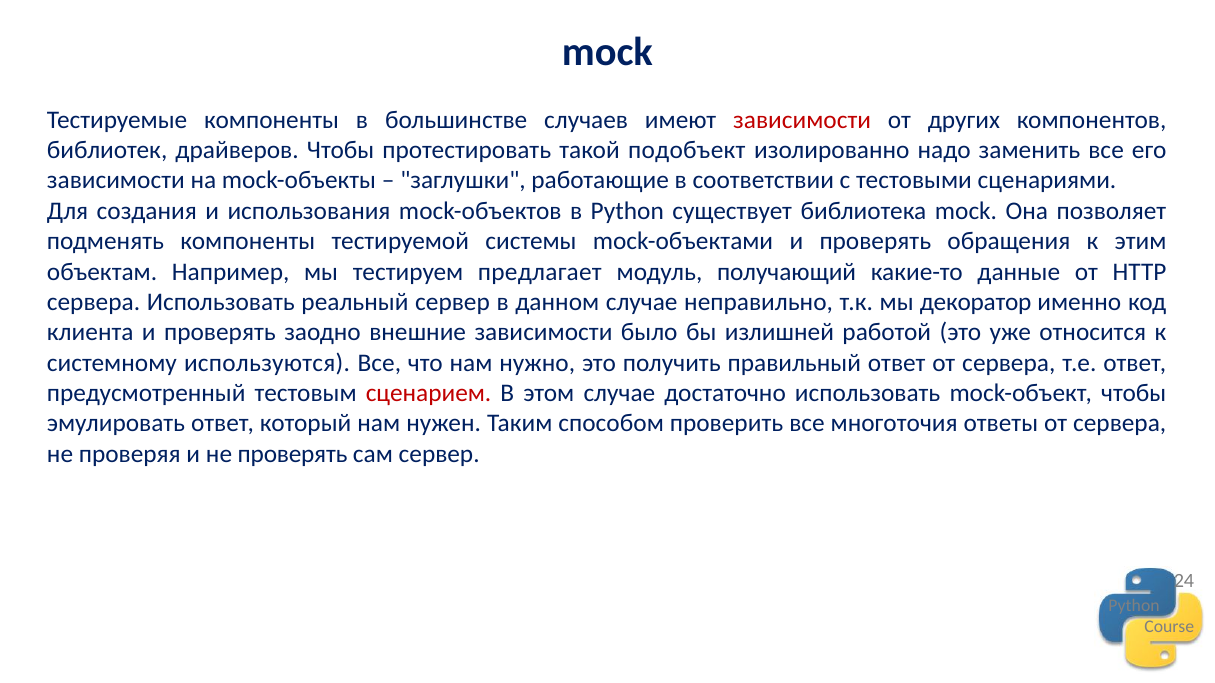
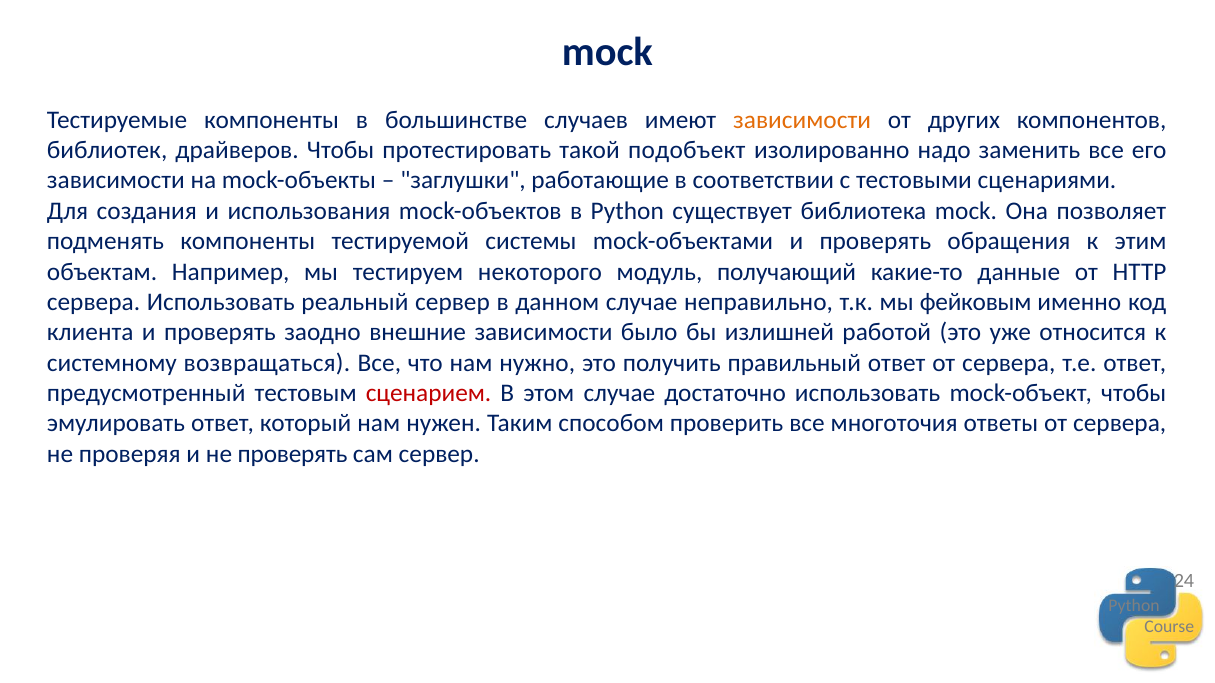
зависимости colour: red -> orange (802, 120)
предлагает: предлагает -> некоторого (540, 272)
декоратор: декоратор -> фейковым (976, 302)
используются: используются -> возвращаться (267, 363)
